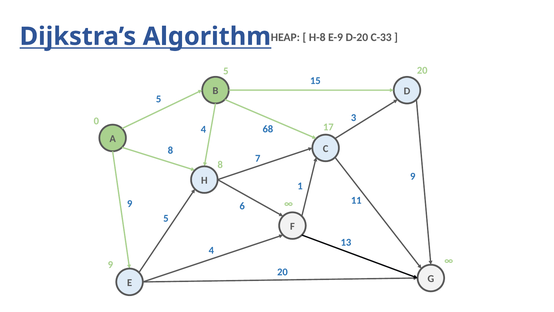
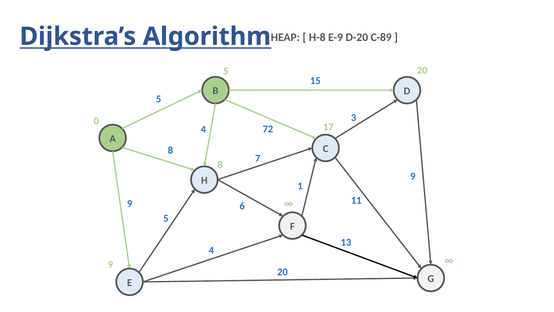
C-33: C-33 -> C-89 (381, 37)
68: 68 -> 72 (268, 129)
